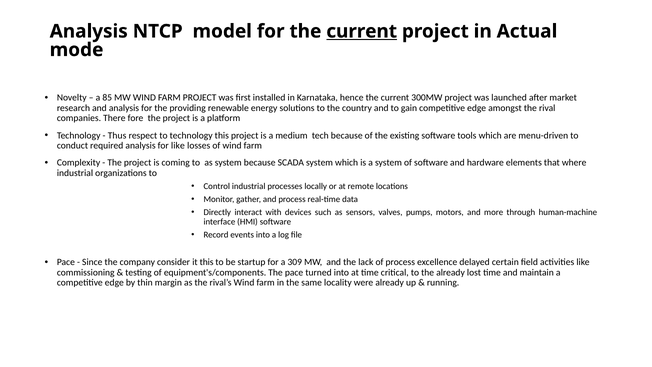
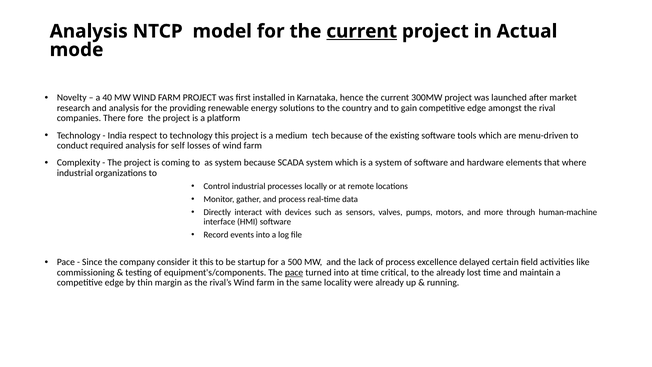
85: 85 -> 40 (107, 98)
Thus: Thus -> India (117, 135)
for like: like -> self (178, 146)
309: 309 -> 500 (295, 262)
pace underline: none -> present (294, 272)
